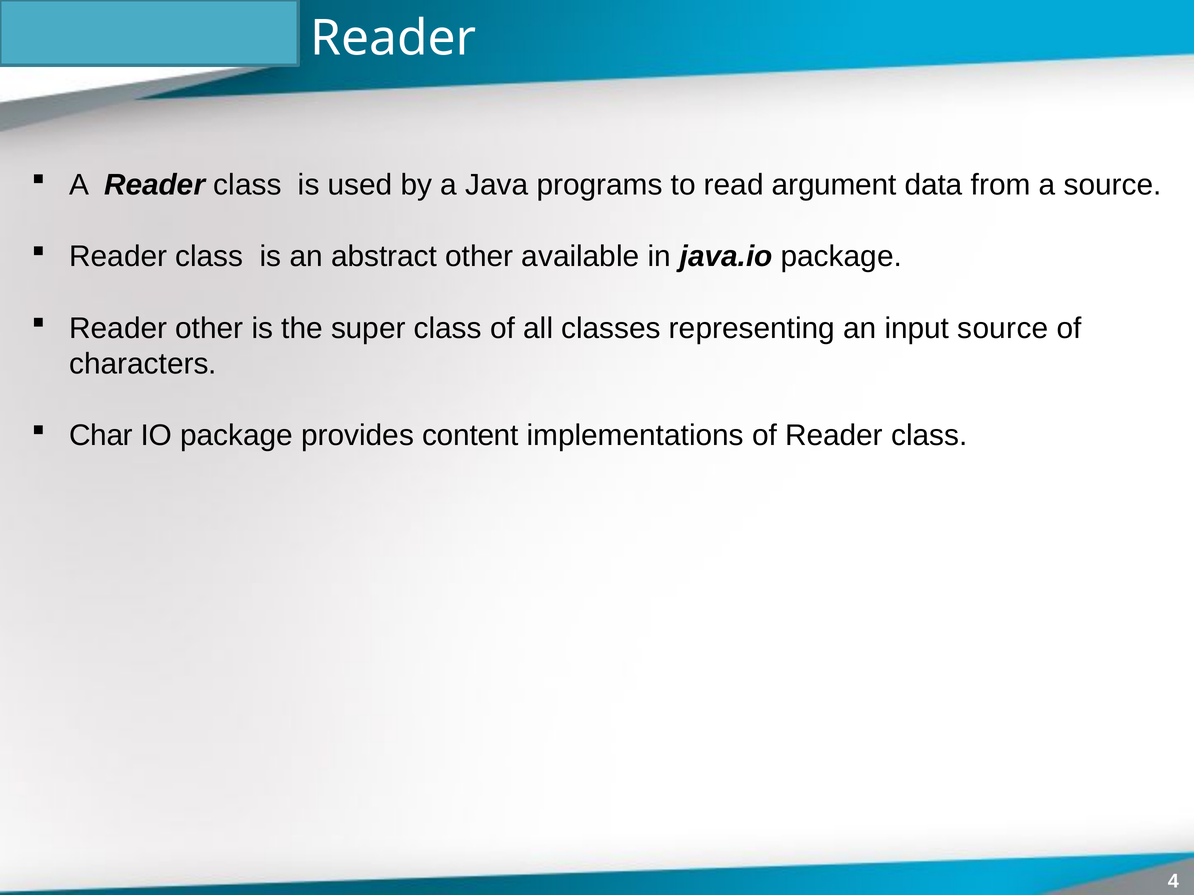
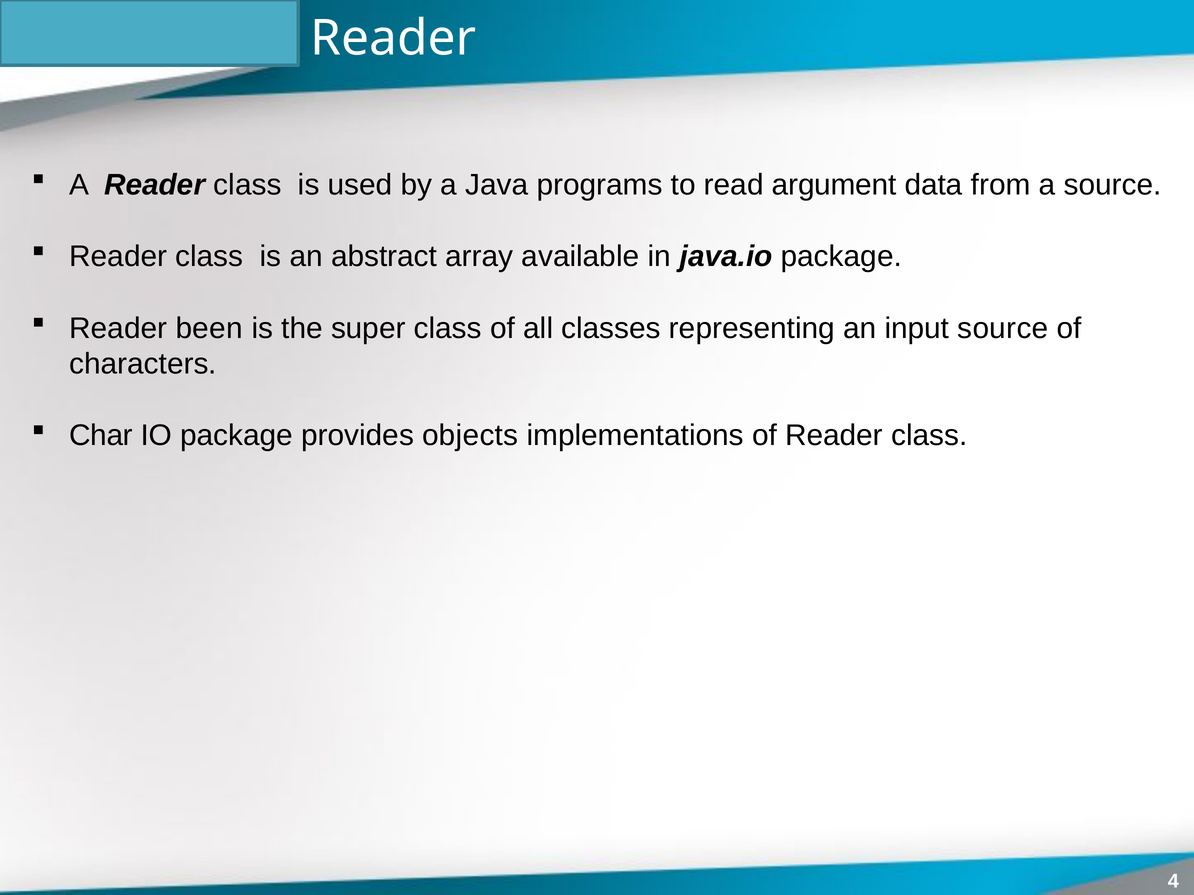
abstract other: other -> array (479, 257)
Reader other: other -> been (209, 328)
content: content -> objects (470, 436)
